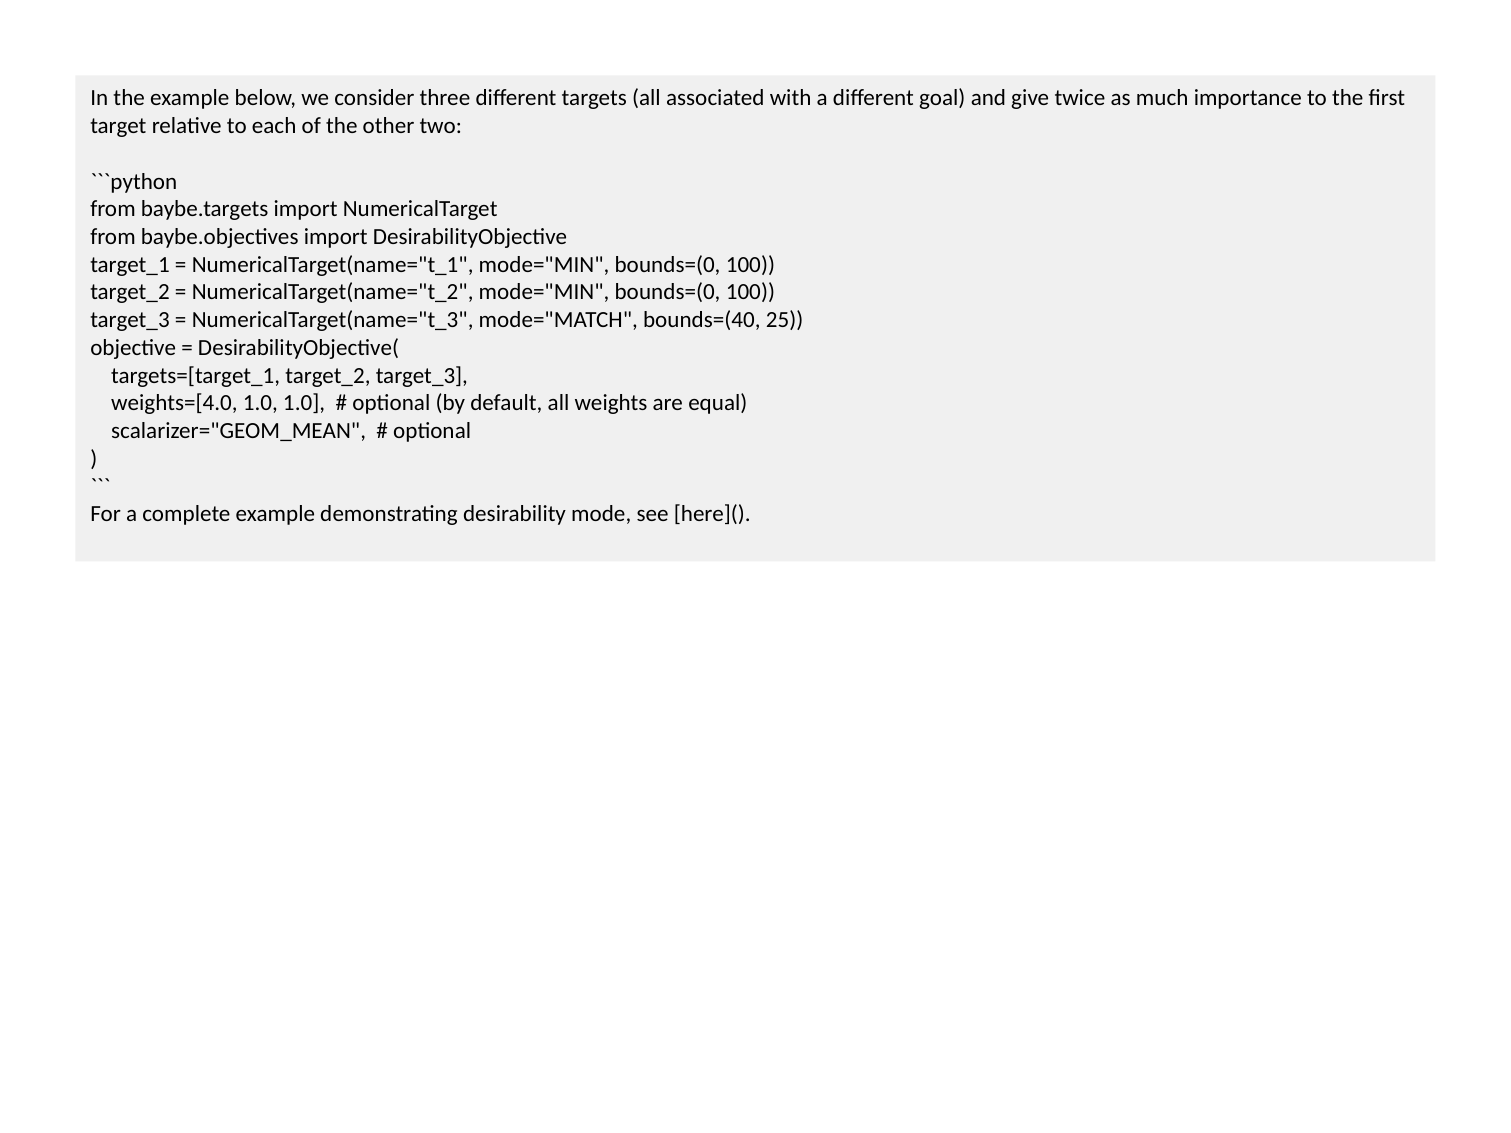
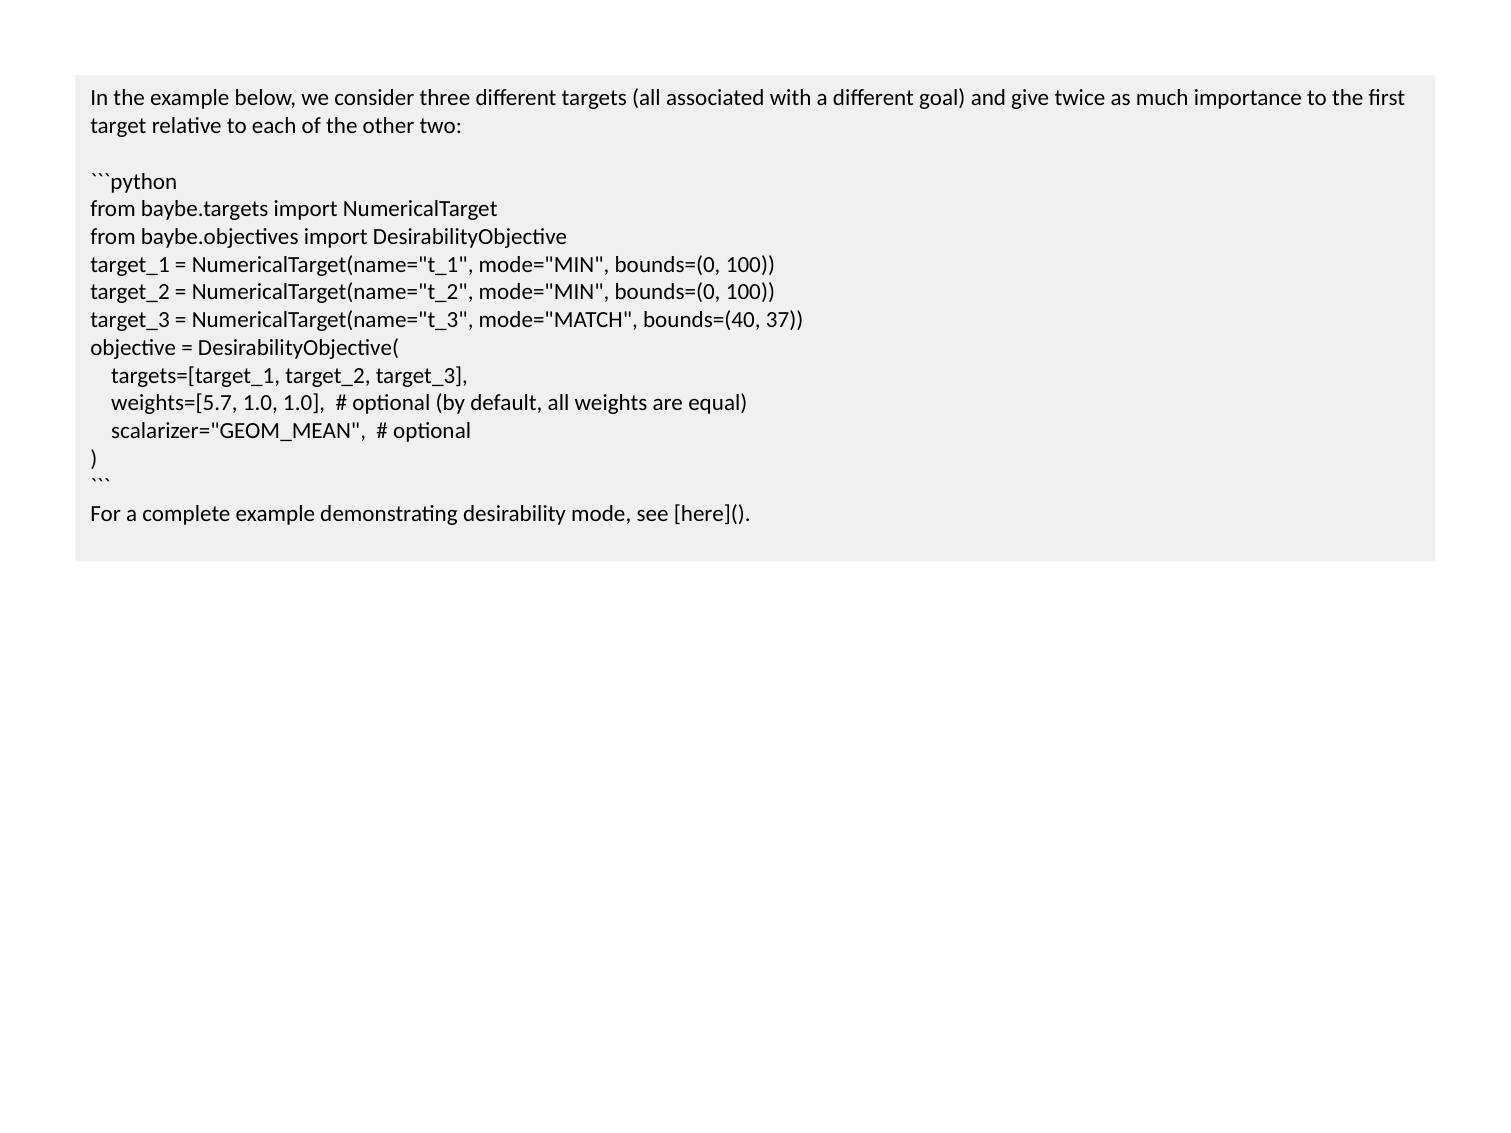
25: 25 -> 37 (785, 320)
weights=[4.0: weights=[4.0 -> weights=[5.7 (174, 403)
